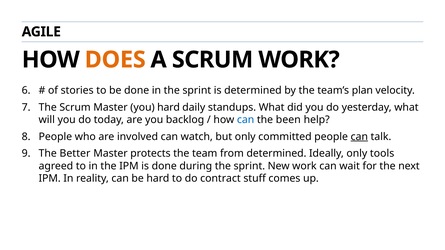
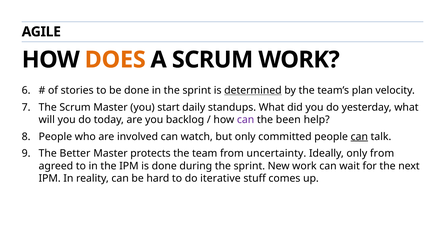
determined underline: none -> present (253, 90)
you hard: hard -> start (169, 107)
can colour: blue -> purple (246, 120)
from determined: determined -> uncertainty (276, 153)
only tools: tools -> from (382, 153)
contract: contract -> iterative (220, 178)
